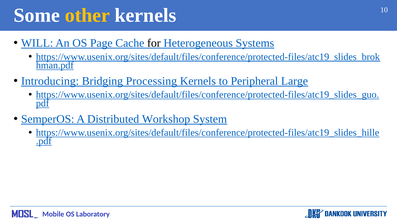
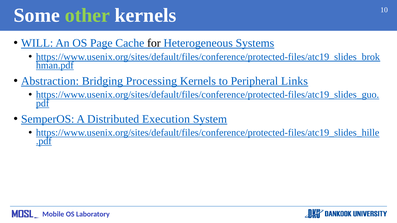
other colour: yellow -> light green (87, 15)
Introducing: Introducing -> Abstraction (50, 81)
Large: Large -> Links (294, 81)
Workshop: Workshop -> Execution (166, 119)
